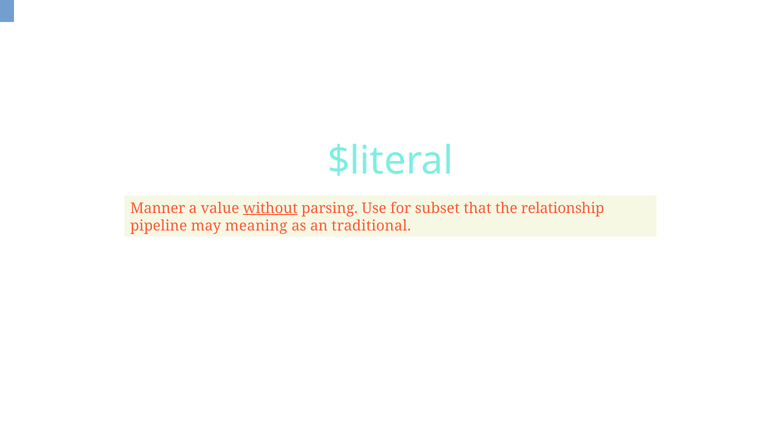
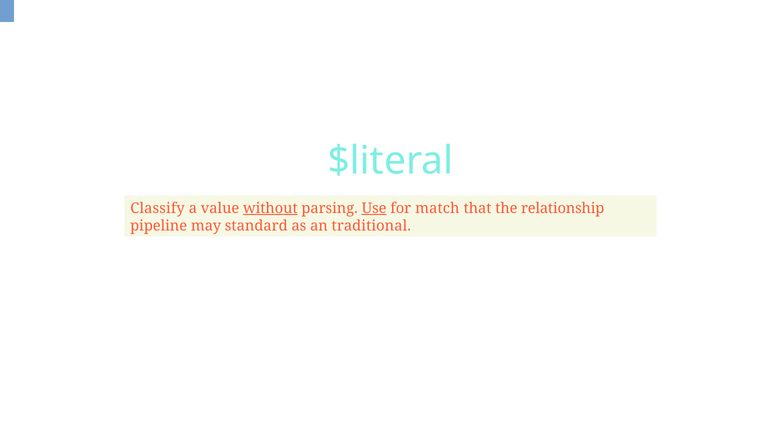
Manner: Manner -> Classify (158, 208)
Use underline: none -> present (374, 208)
subset: subset -> match (437, 208)
meaning: meaning -> standard (256, 225)
